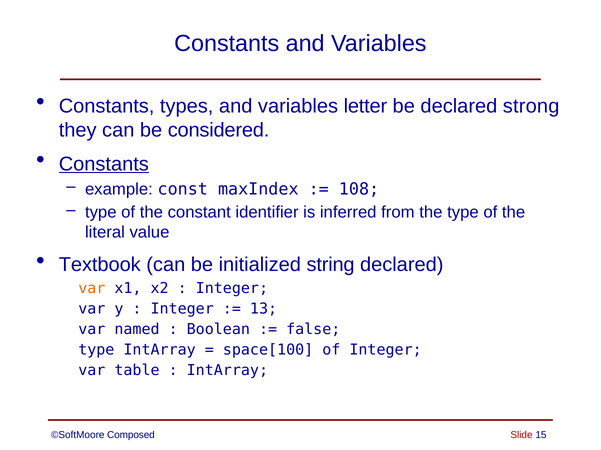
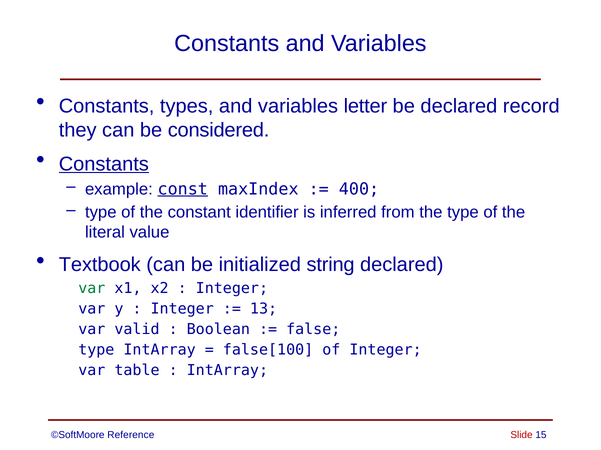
strong: strong -> record (531, 106)
const underline: none -> present (183, 189)
108: 108 -> 400 (359, 189)
var colour: orange -> green (92, 289)
named: named -> valid (137, 330)
space[100: space[100 -> false[100 (268, 350)
Composed: Composed -> Reference (131, 435)
